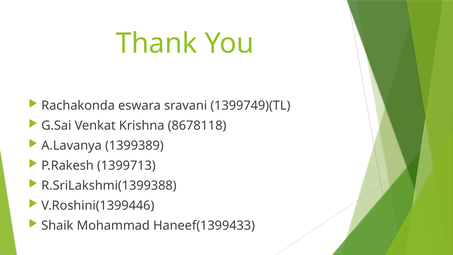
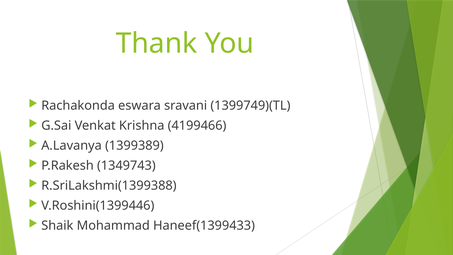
8678118: 8678118 -> 4199466 (197, 125)
1399713: 1399713 -> 1349743 (126, 166)
